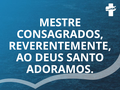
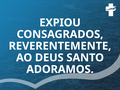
MESTRE: MESTRE -> EXPIOU (60, 23)
